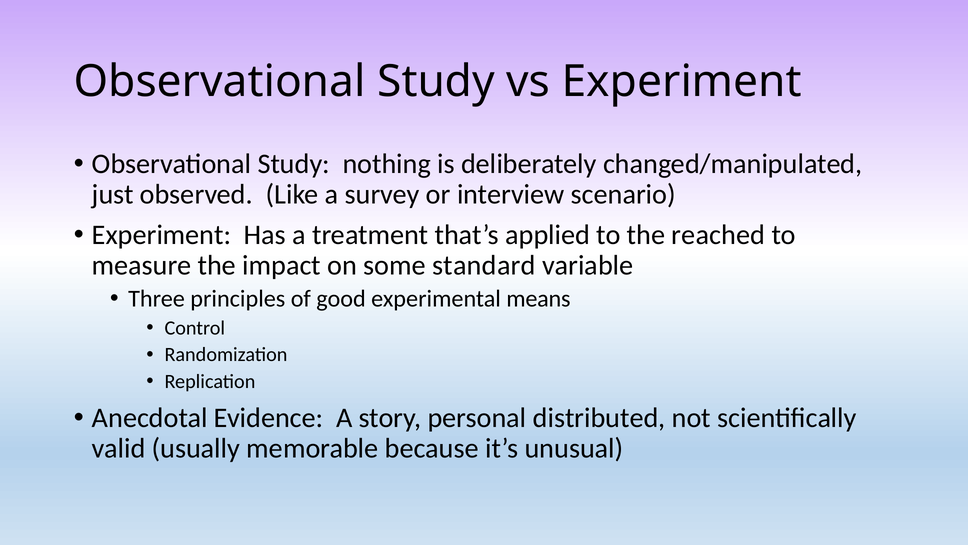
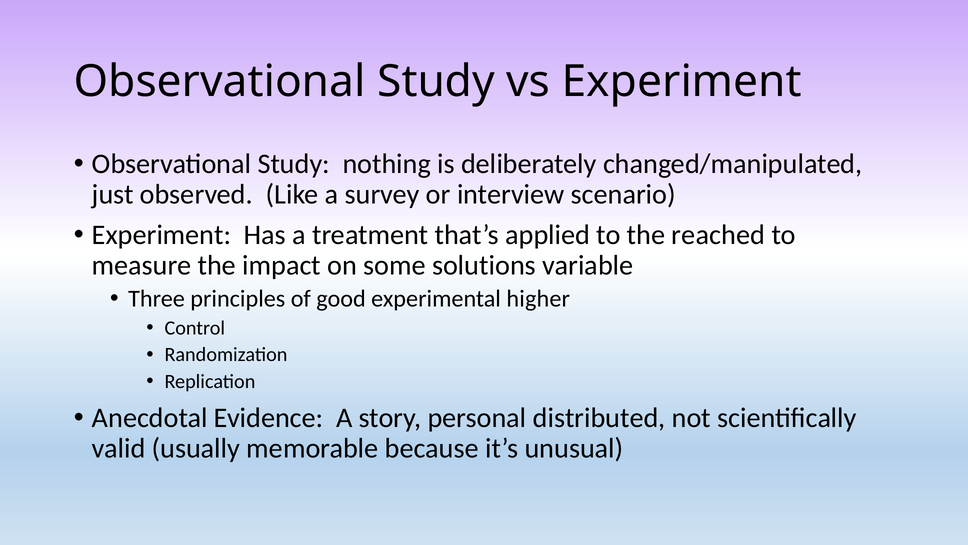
standard: standard -> solutions (484, 265)
means: means -> higher (538, 299)
